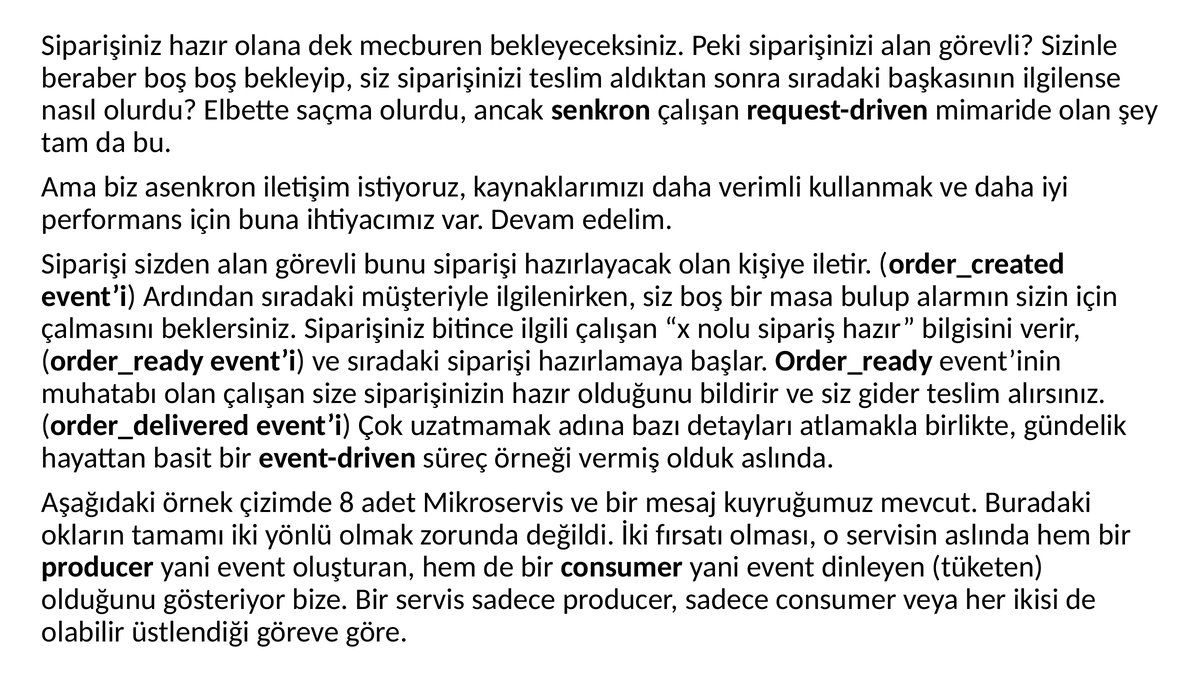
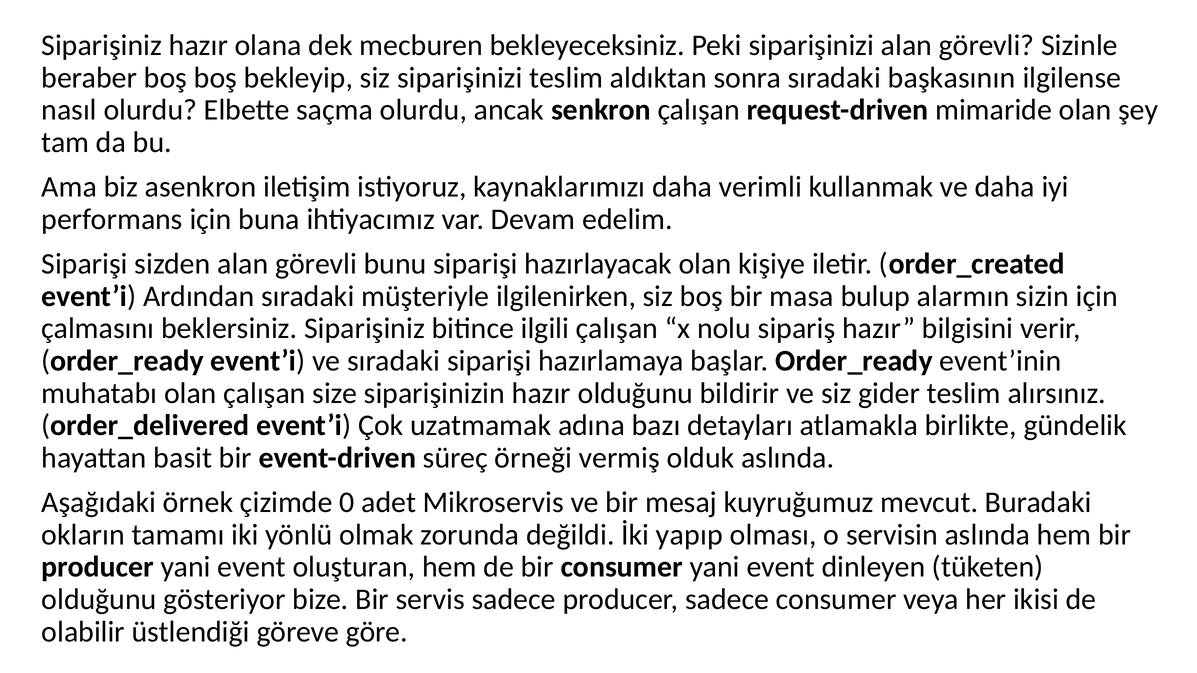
8: 8 -> 0 (347, 503)
fırsatı: fırsatı -> yapıp (689, 535)
